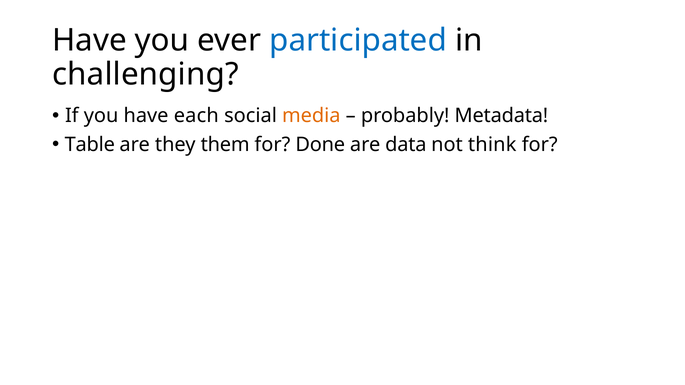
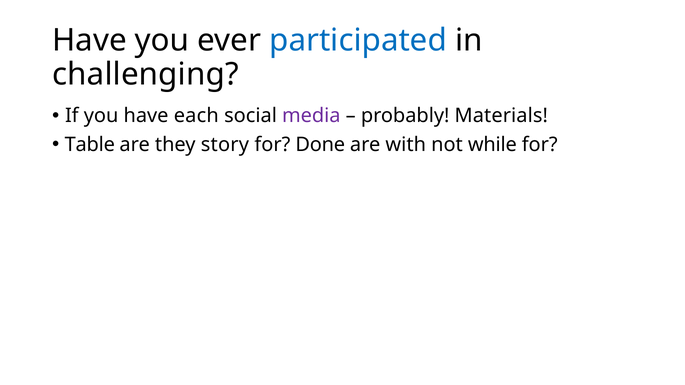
media colour: orange -> purple (311, 116)
Metadata: Metadata -> Materials (501, 116)
them: them -> story (225, 145)
data: data -> with (406, 145)
think: think -> while (492, 145)
